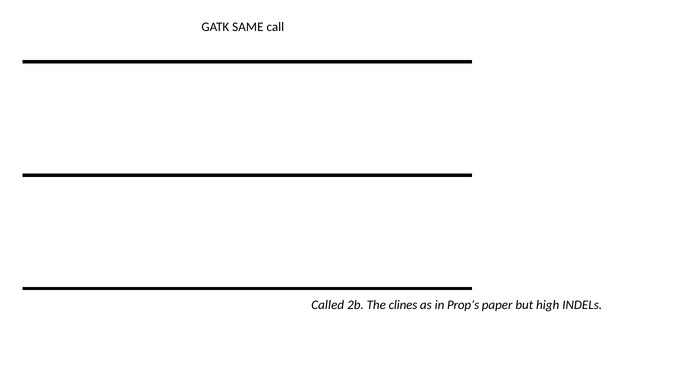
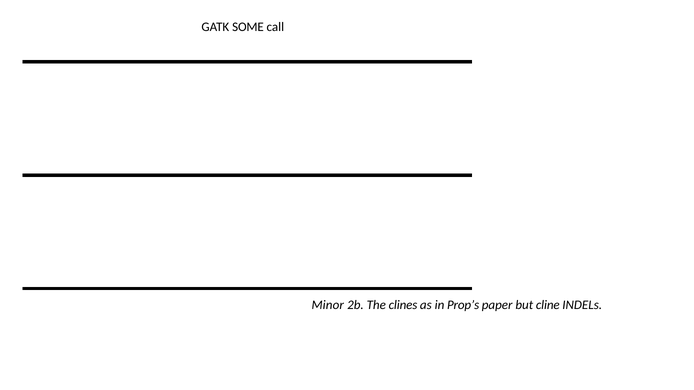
SAME: SAME -> SOME (248, 27)
Called: Called -> Minor (328, 305)
high: high -> cline (548, 305)
